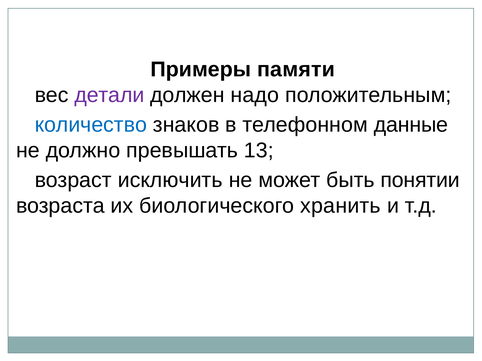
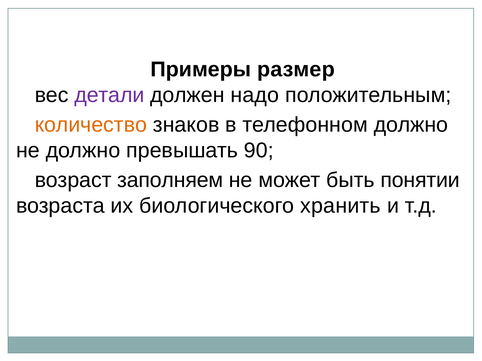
памяти: памяти -> размер (296, 69)
количество colour: blue -> orange (91, 125)
телефонном данные: данные -> должно (411, 125)
13: 13 -> 90 (259, 151)
исключить: исключить -> заполняем (170, 180)
